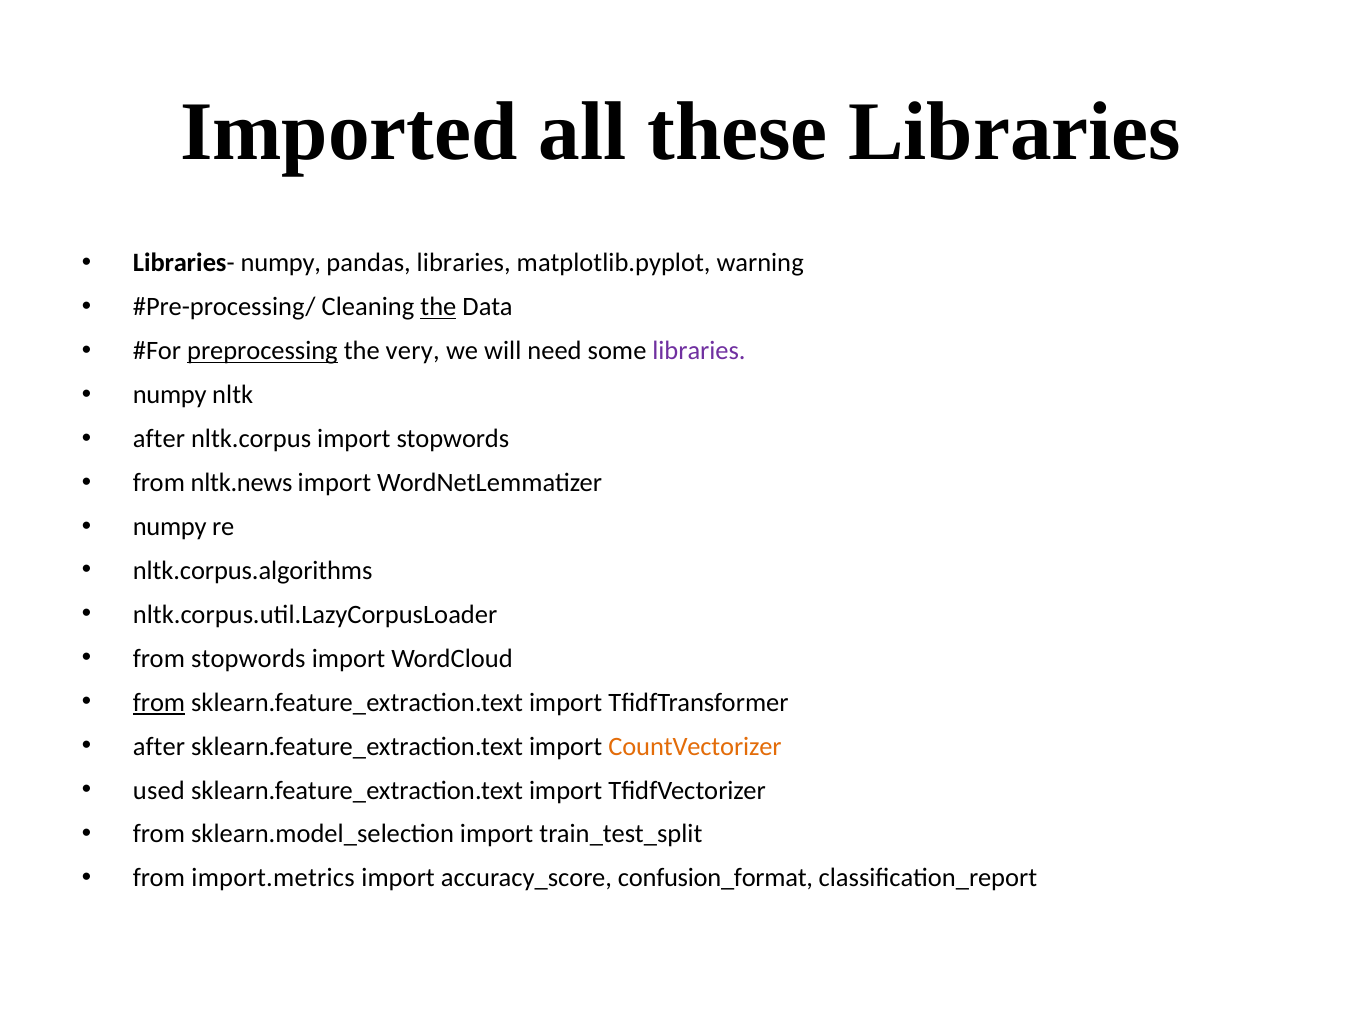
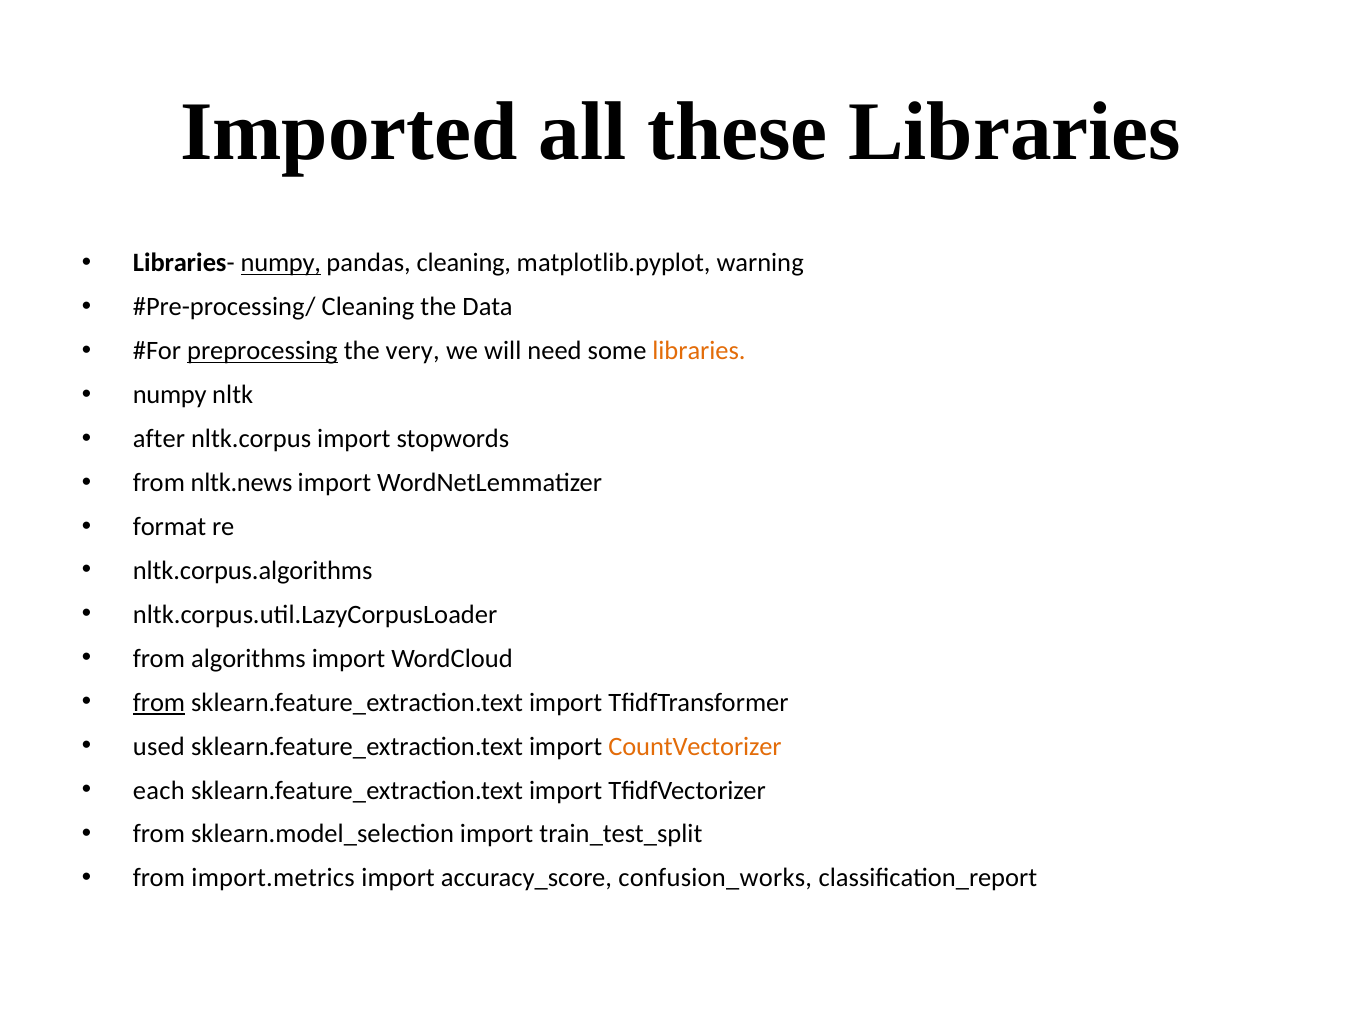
numpy underline: none -> present (281, 263)
pandas libraries: libraries -> cleaning (464, 263)
the underline: present -> none (438, 307)
libraries colour: purple -> orange (699, 351)
numpy: numpy -> format (170, 527)
from stopwords: stopwords -> algorithms (248, 659)
after: after -> used (159, 747)
used: used -> each (159, 790)
confusion_format: confusion_format -> confusion_works (715, 878)
